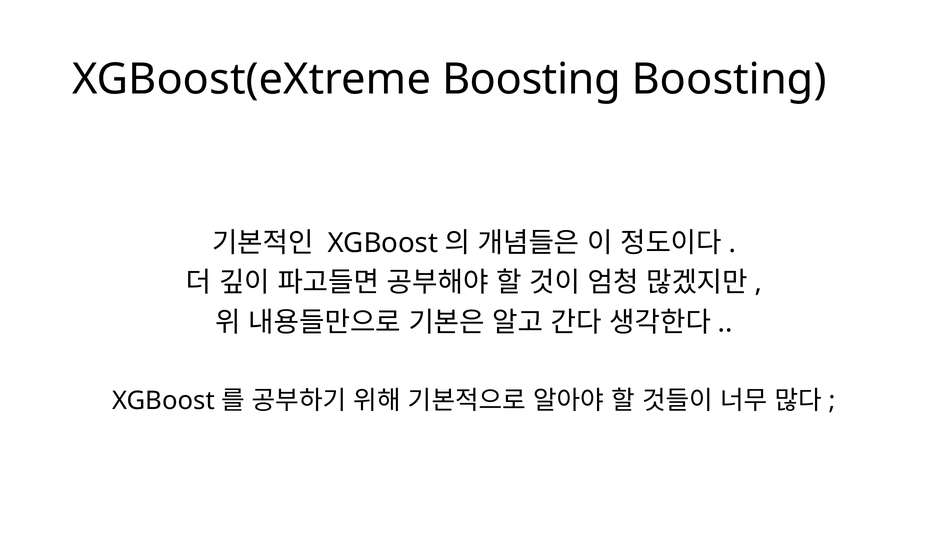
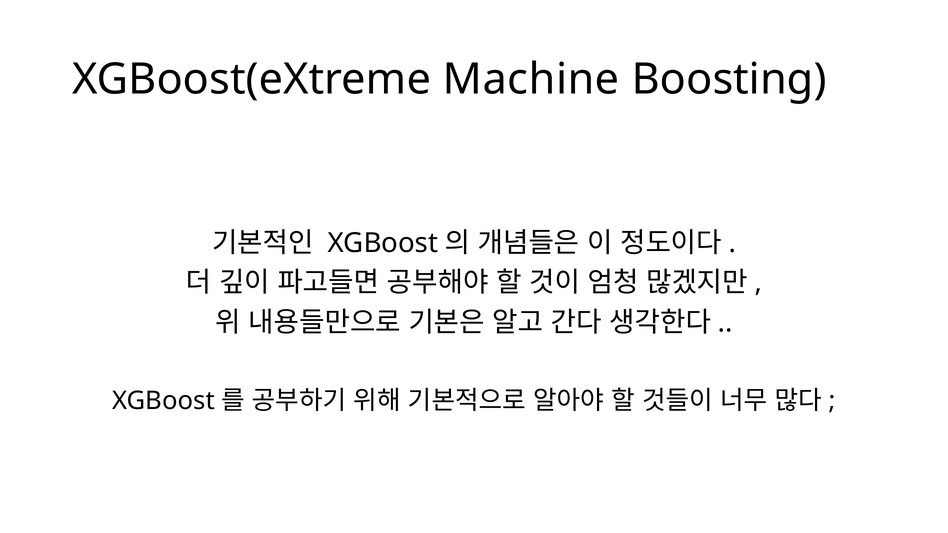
XGBoost(eXtreme Boosting: Boosting -> Machine (531, 80)
